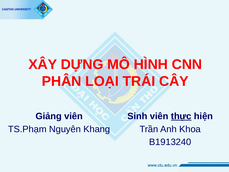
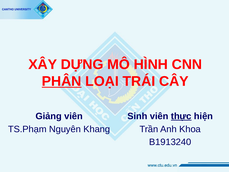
PHÂN underline: none -> present (62, 81)
